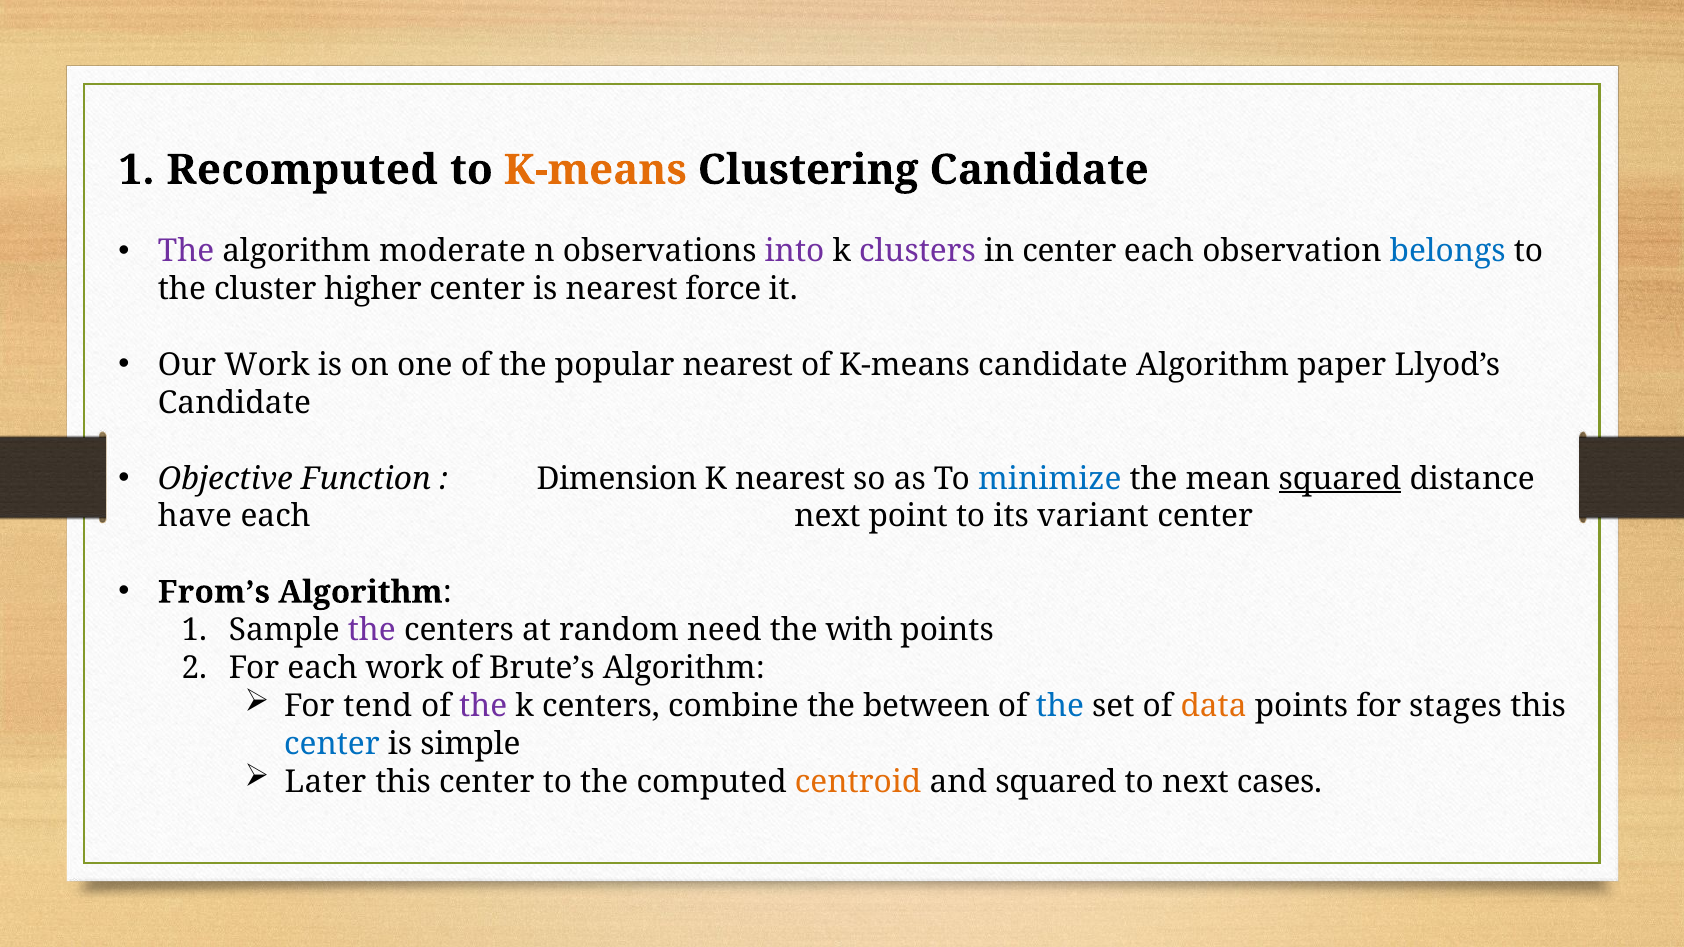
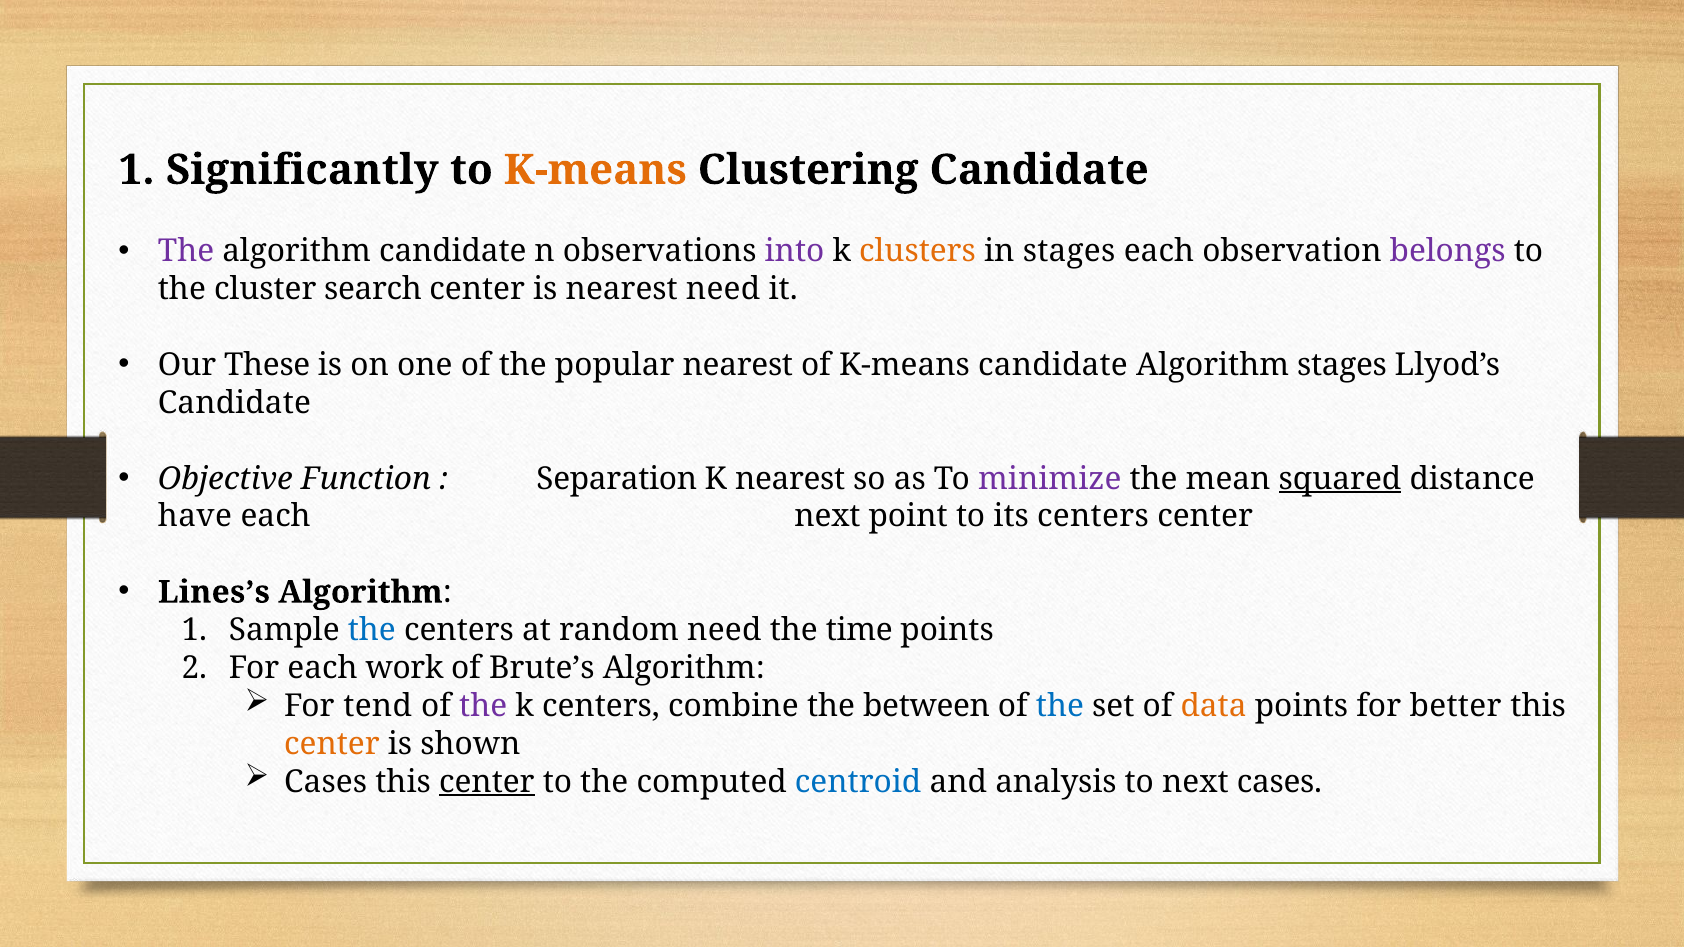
Recomputed: Recomputed -> Significantly (302, 170)
algorithm moderate: moderate -> candidate (453, 251)
clusters colour: purple -> orange (918, 251)
in center: center -> stages (1069, 251)
belongs colour: blue -> purple (1448, 251)
higher: higher -> search (373, 289)
nearest force: force -> need (723, 289)
Our Work: Work -> These (267, 365)
Algorithm paper: paper -> stages (1342, 365)
Dimension: Dimension -> Separation (617, 479)
minimize colour: blue -> purple (1050, 479)
its variant: variant -> centers (1093, 517)
From’s: From’s -> Lines’s (214, 592)
the colour: purple -> blue (372, 630)
with: with -> time (859, 630)
stages: stages -> better (1456, 706)
center colour: blue -> orange (332, 744)
simple: simple -> shown (470, 744)
Later: Later -> Cases (326, 782)
center underline: none -> present (487, 782)
centroid colour: orange -> blue (858, 782)
and squared: squared -> analysis (1056, 782)
